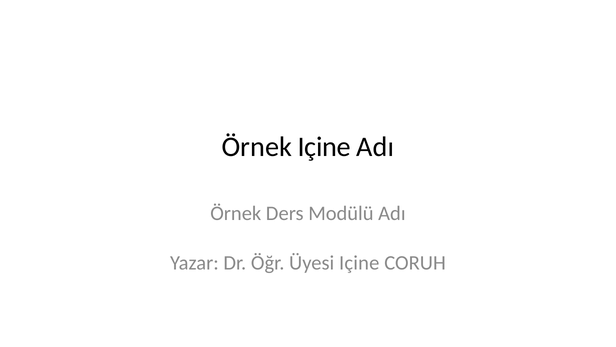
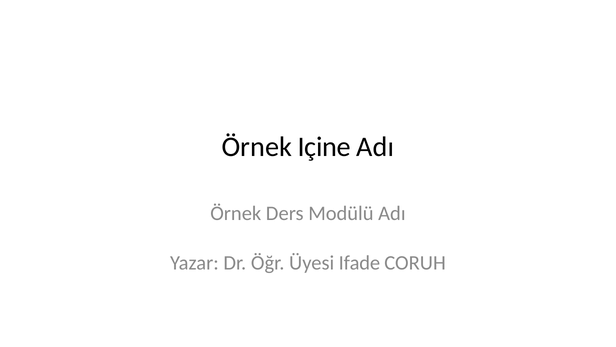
Üyesi Içine: Içine -> Ifade (359, 262)
